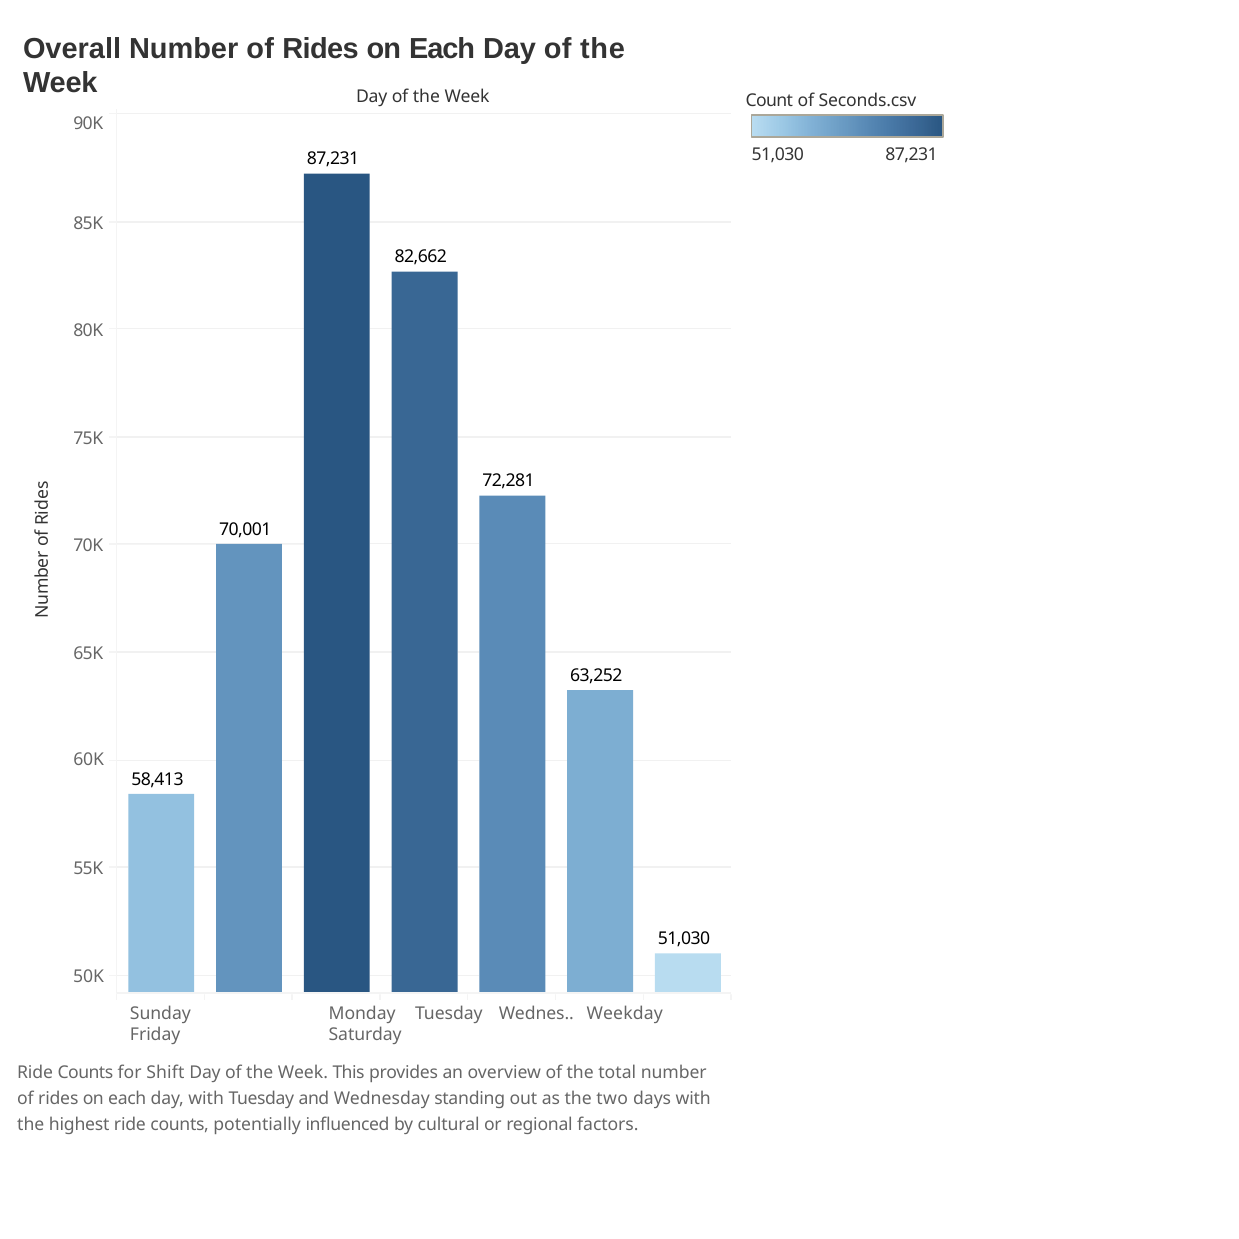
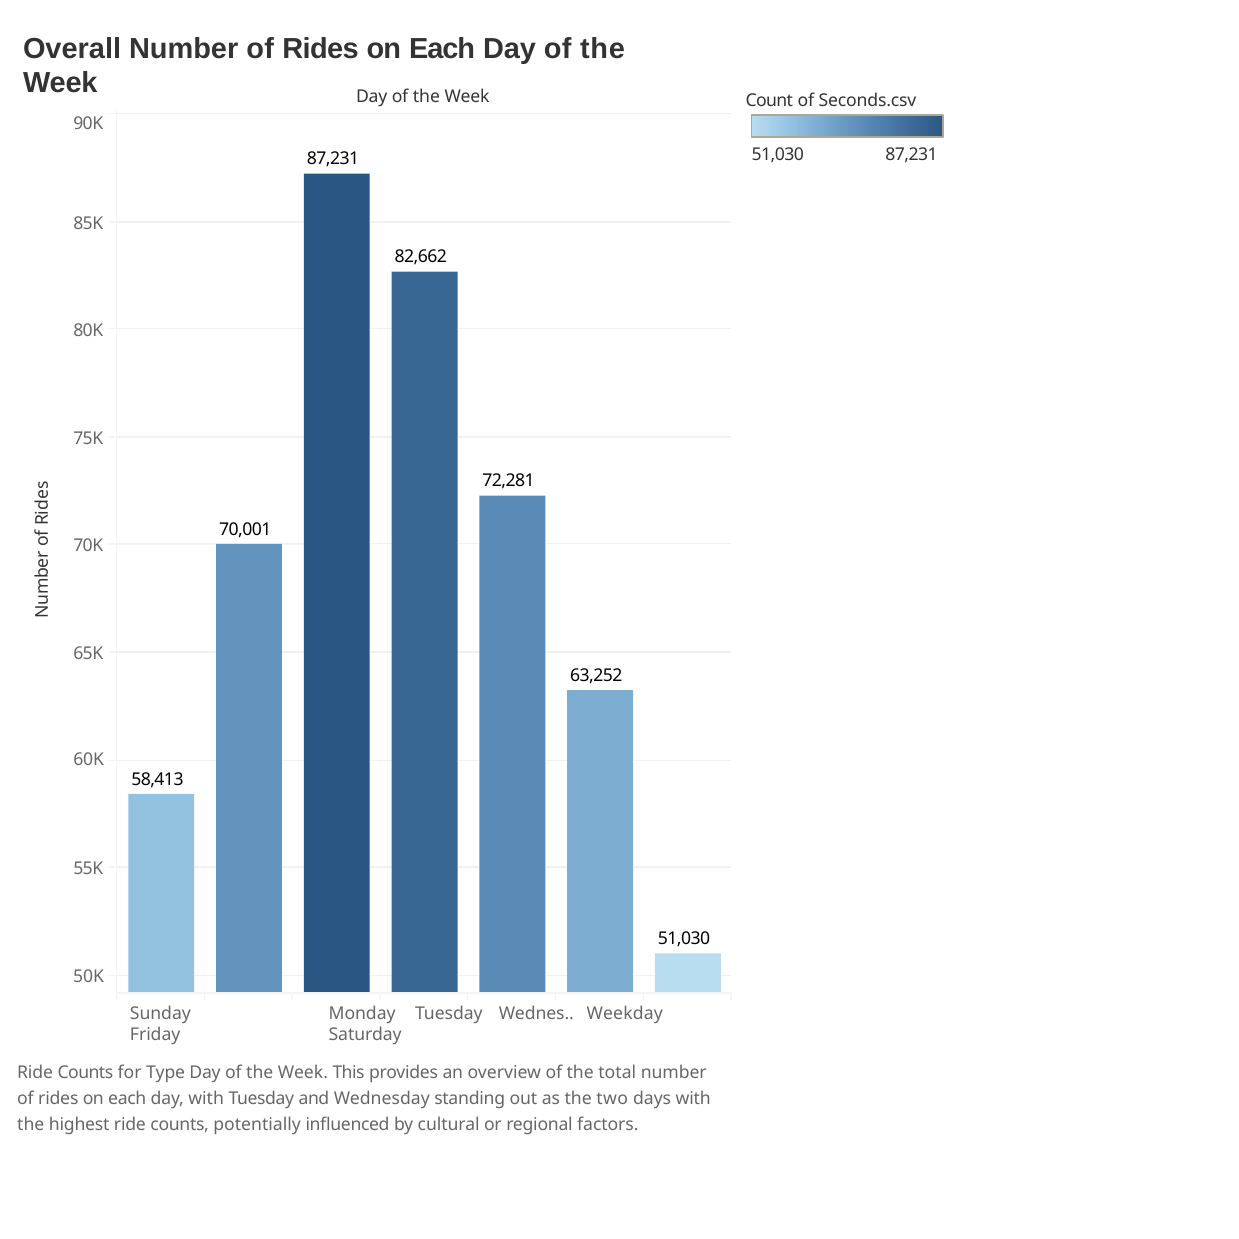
Shift: Shift -> Type (166, 1072)
